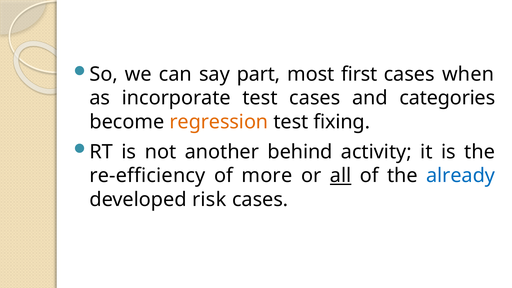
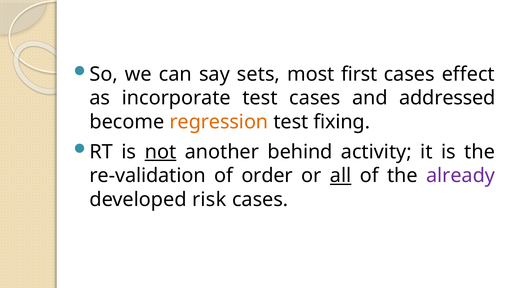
part: part -> sets (258, 74)
when: when -> effect (468, 74)
categories: categories -> addressed (447, 98)
not underline: none -> present (160, 152)
re-efficiency: re-efficiency -> re-validation (148, 176)
more: more -> order (267, 176)
already colour: blue -> purple (461, 176)
